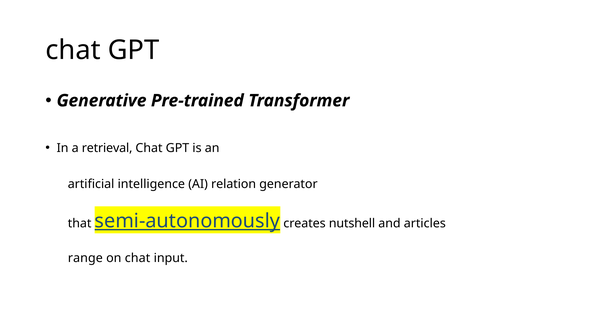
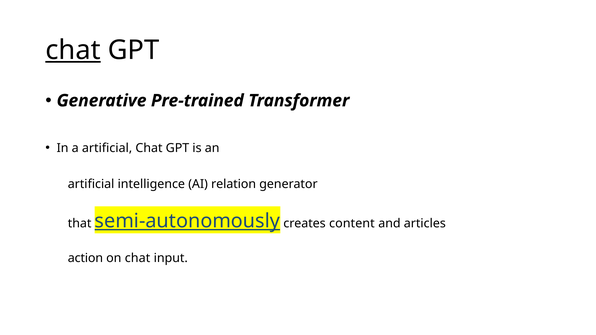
chat underline: none -> present (73, 50)
a retrieval: retrieval -> artificial (107, 148)
nutshell: nutshell -> content (352, 224)
range: range -> action (85, 258)
